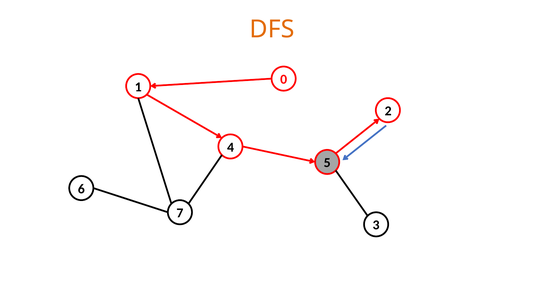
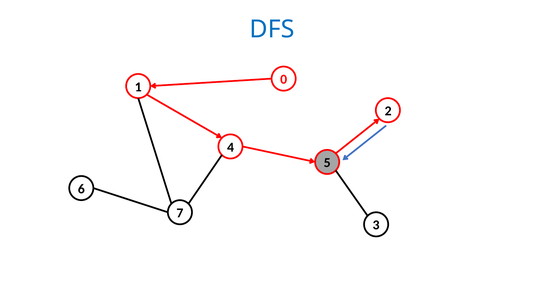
DFS colour: orange -> blue (272, 29)
